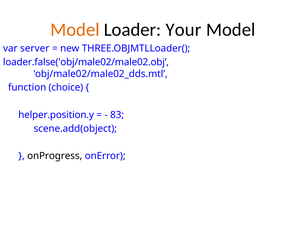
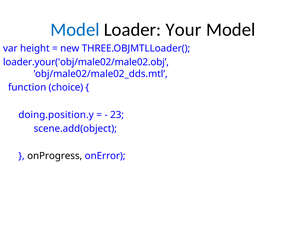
Model colour: orange -> blue (75, 30)
server: server -> height (35, 48)
loader.false('obj/male02/male02.obj: loader.false('obj/male02/male02.obj -> loader.your('obj/male02/male02.obj (86, 62)
helper.position.y: helper.position.y -> doing.position.y (56, 115)
83: 83 -> 23 (117, 115)
